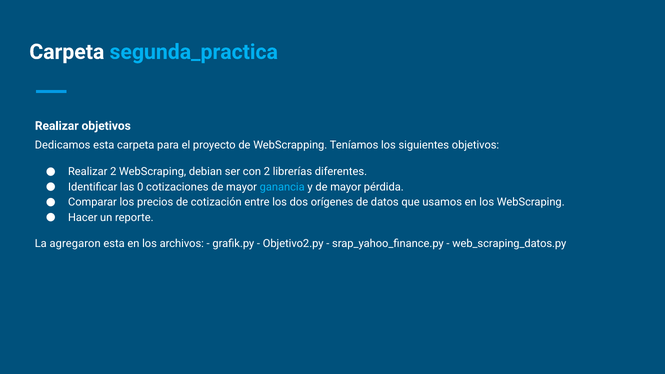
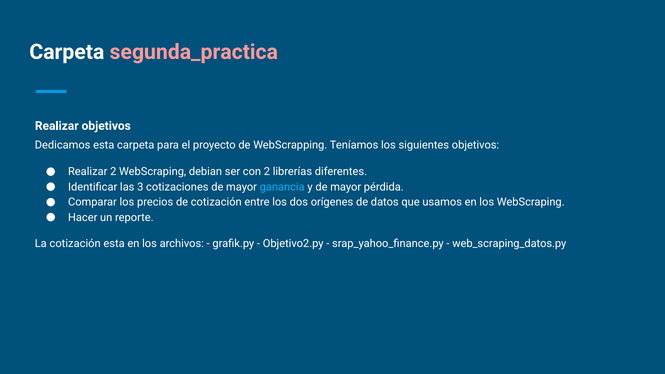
segunda_practica colour: light blue -> pink (194, 52)
0: 0 -> 3 (140, 187)
La agregaron: agregaron -> cotización (75, 244)
